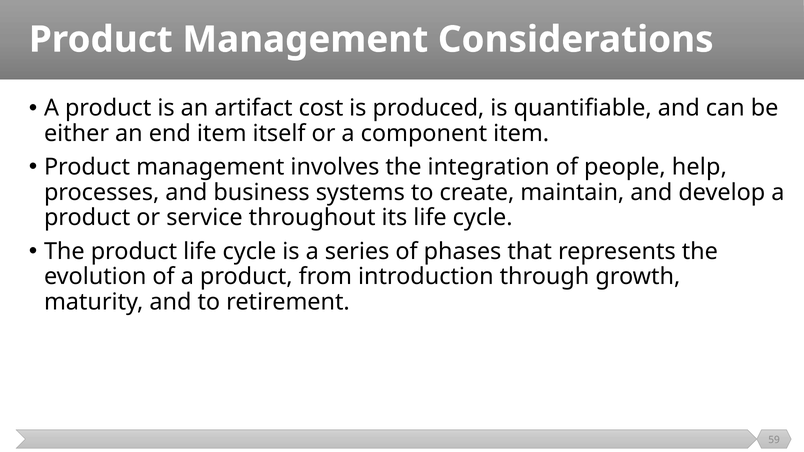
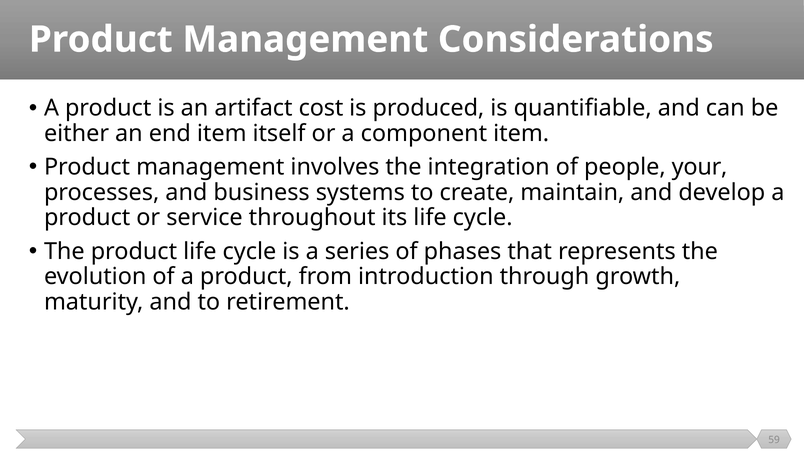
help: help -> your (700, 167)
